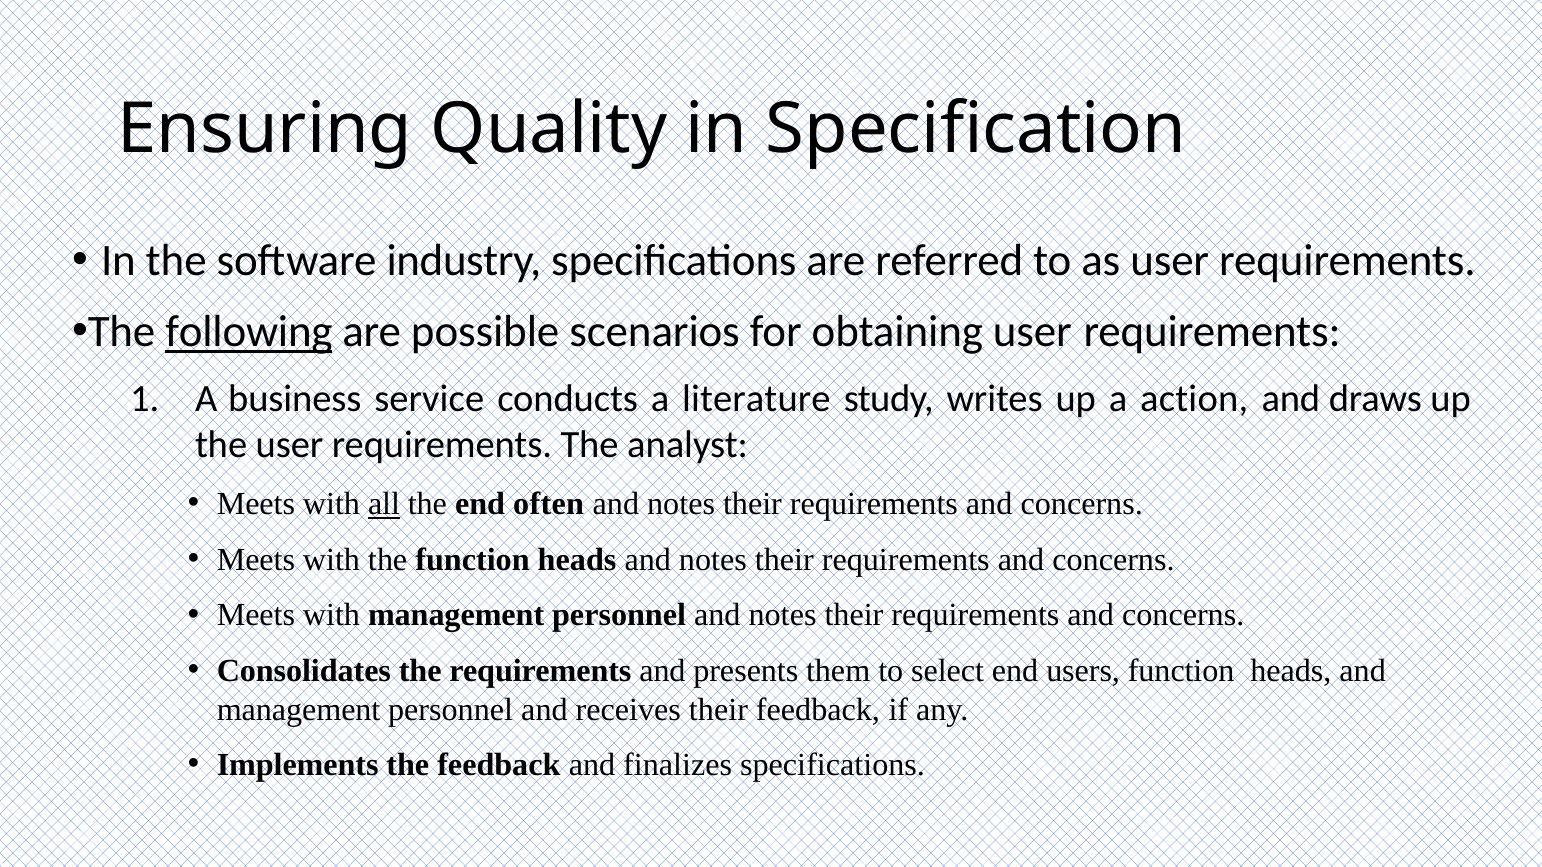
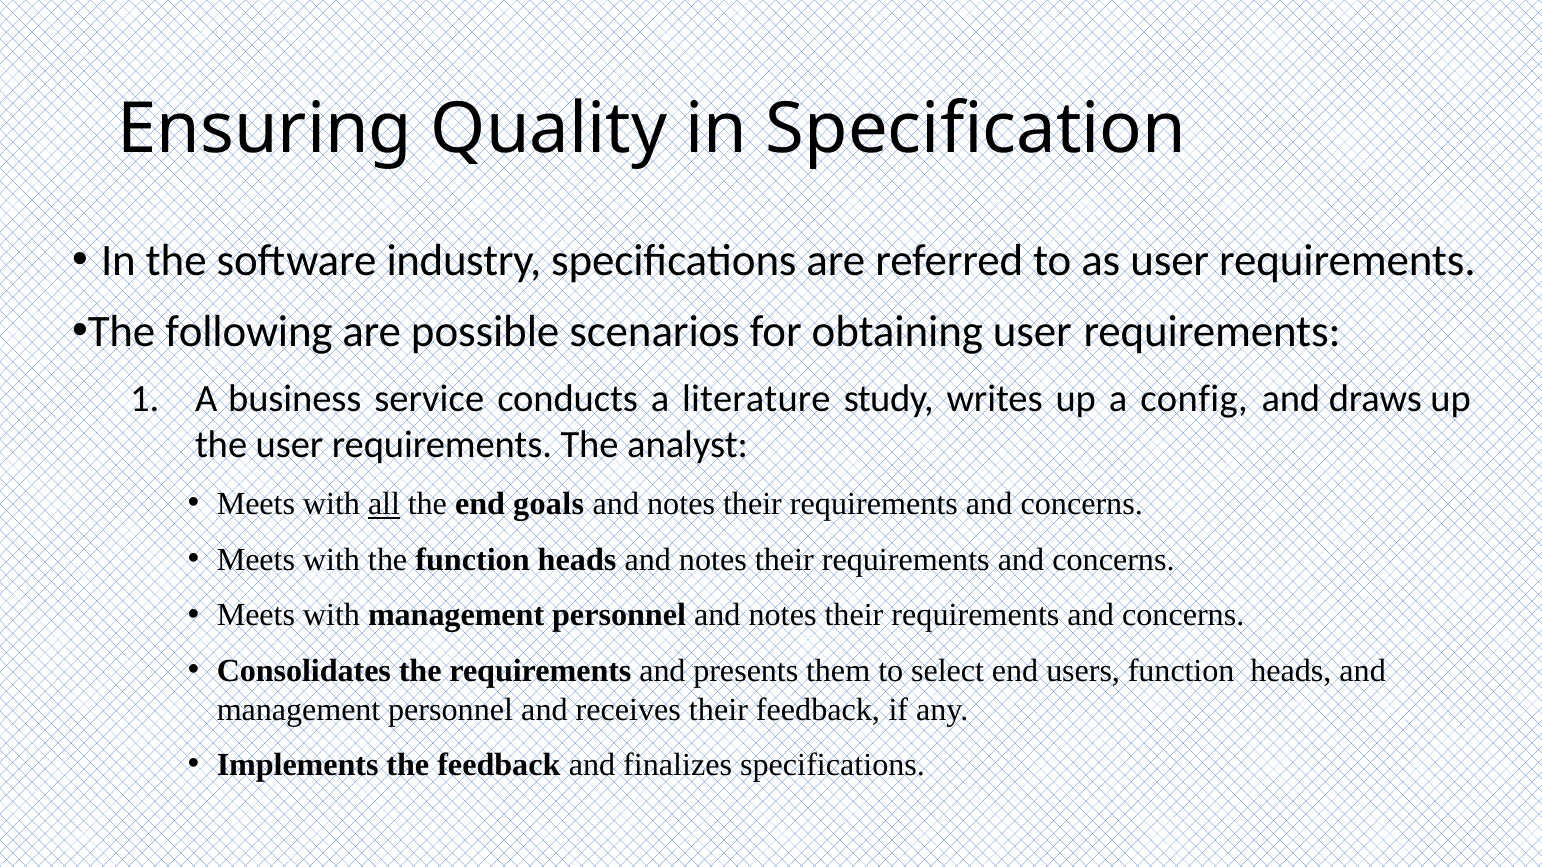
following underline: present -> none (249, 332)
action: action -> config (1194, 399)
often: often -> goals (549, 504)
